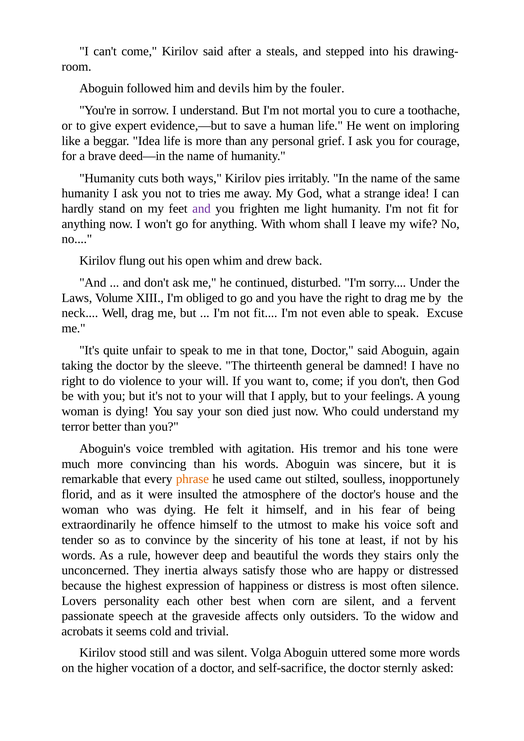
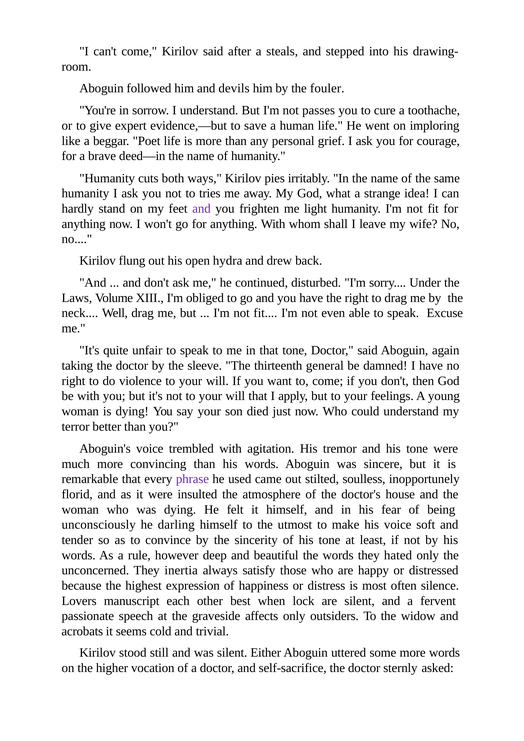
mortal: mortal -> passes (319, 110)
beggar Idea: Idea -> Poet (147, 141)
whim: whim -> hydra (228, 261)
phrase colour: orange -> purple (192, 479)
extraordinarily: extraordinarily -> unconsciously (99, 525)
offence: offence -> darling (176, 525)
stairs: stairs -> hated (398, 556)
personality: personality -> manuscript (132, 601)
corn: corn -> lock (304, 601)
Volga: Volga -> Either (266, 653)
